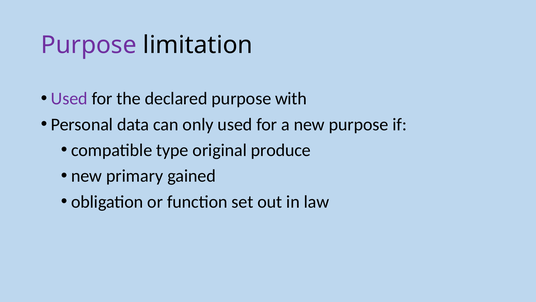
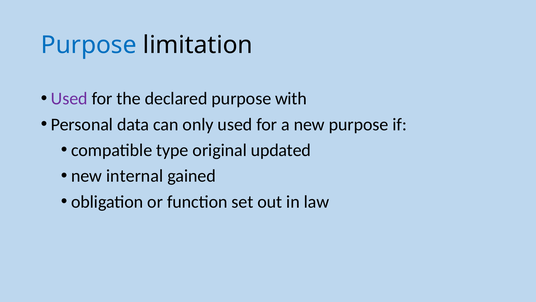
Purpose colour: purple -> blue (89, 45)
produce: produce -> updated (281, 150)
primary: primary -> internal (135, 176)
